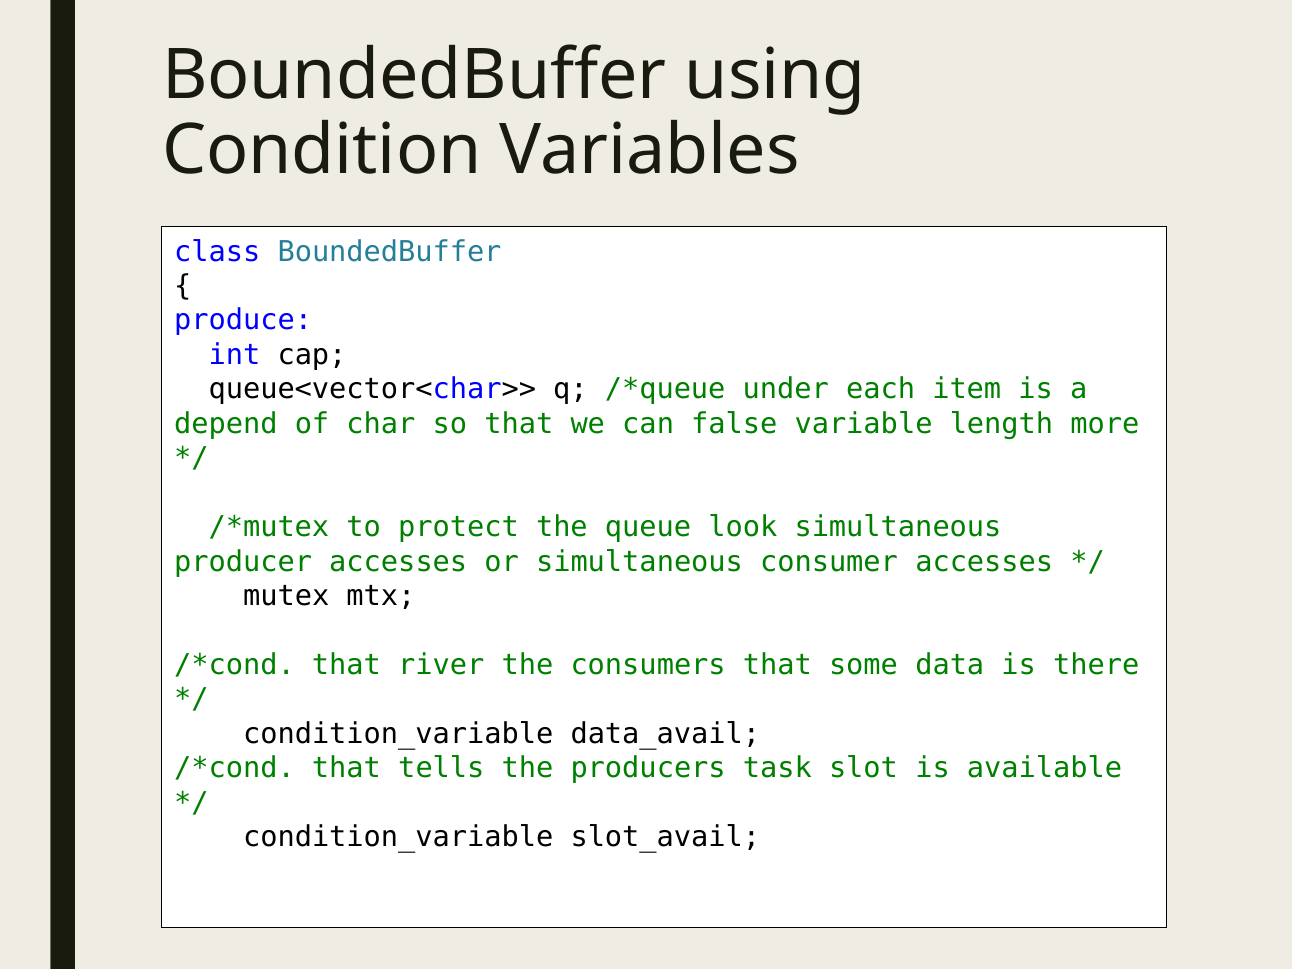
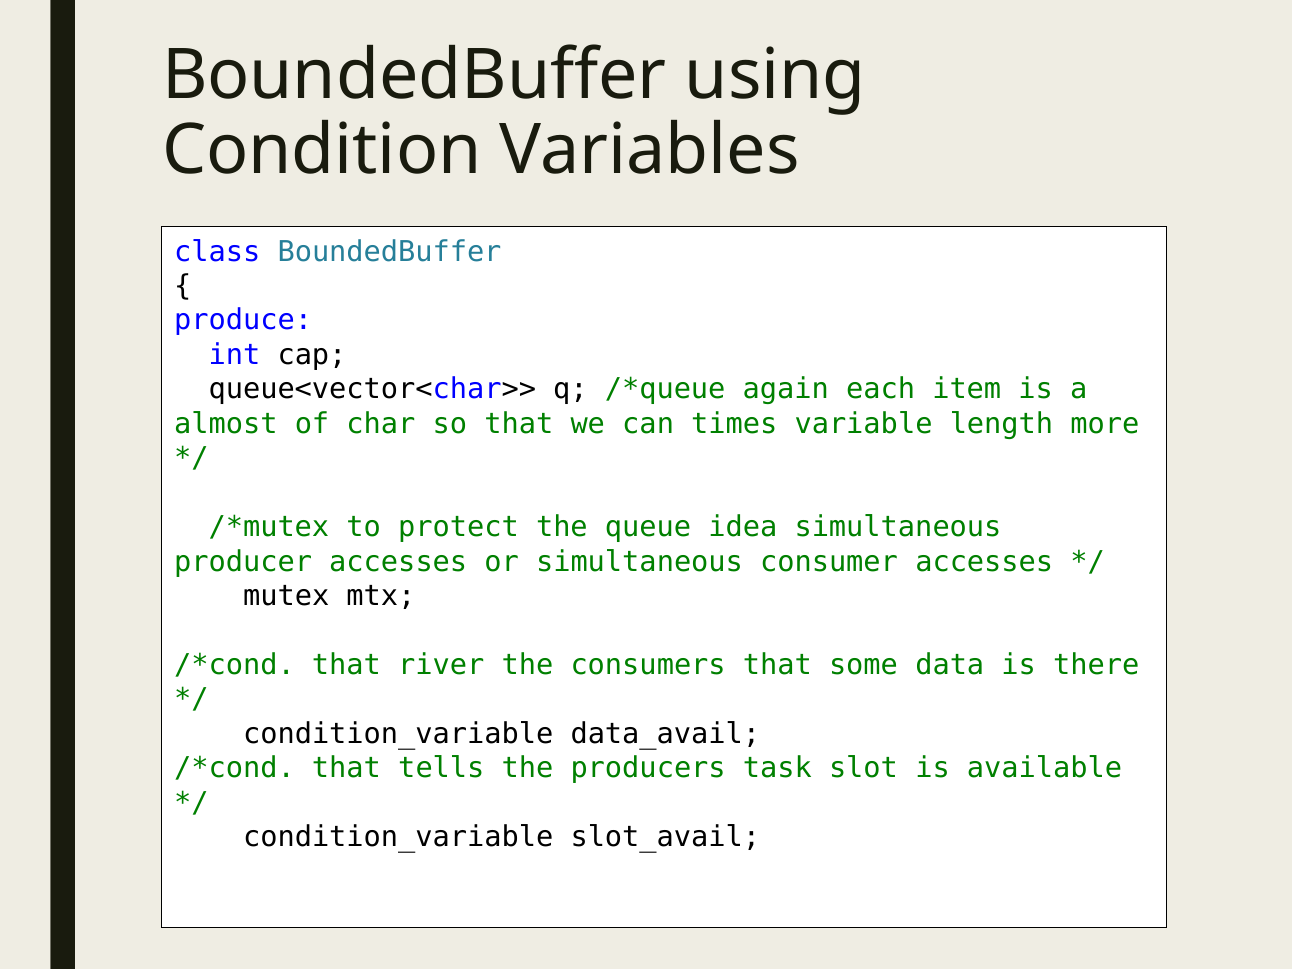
under: under -> again (786, 389)
depend: depend -> almost (226, 424)
false: false -> times (734, 424)
look: look -> idea (743, 527)
